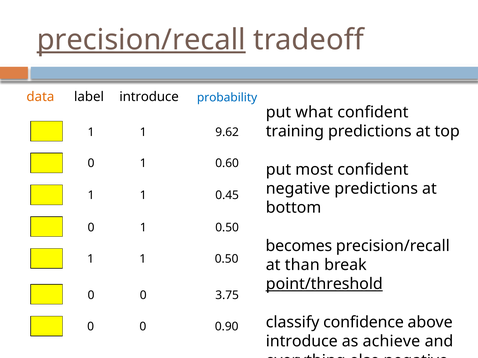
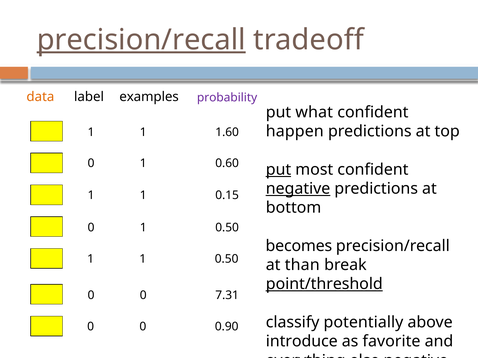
label introduce: introduce -> examples (149, 97)
probability colour: blue -> purple (227, 98)
training: training -> happen (295, 132)
9.62: 9.62 -> 1.60 (227, 132)
put underline: none -> present (278, 170)
negative underline: none -> present (298, 189)
0.45: 0.45 -> 0.15 (227, 195)
3.75: 3.75 -> 7.31 (227, 296)
confidence: confidence -> potentially (363, 323)
achieve: achieve -> favorite (391, 342)
